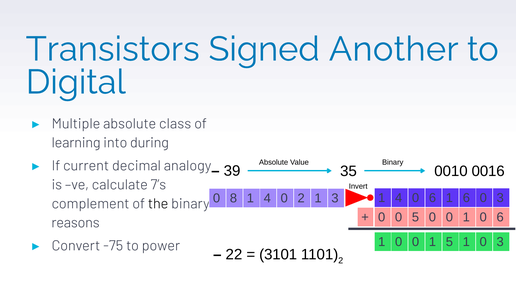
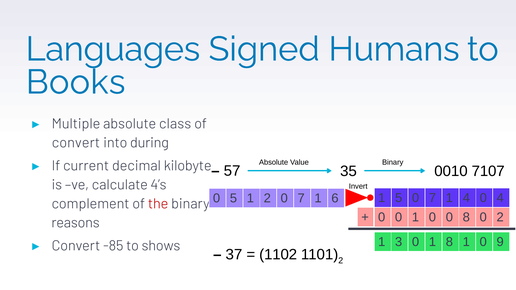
Transistors: Transistors -> Languages (113, 49)
Another: Another -> Humans (394, 49)
Digital: Digital -> Books (76, 82)
learning: learning -> convert (76, 143)
analogy: analogy -> kilobyte (188, 166)
39: 39 -> 57 (232, 171)
0016: 0016 -> 7107 (488, 171)
7’s: 7’s -> 4’s (158, 185)
0 8: 8 -> 5 (233, 198)
4: 4 -> 2 (267, 198)
2: 2 -> 7 (301, 198)
1 3: 3 -> 6 (335, 198)
4: 4 -> 5 (399, 198)
6: 6 -> 7 (432, 198)
1 6: 6 -> 4 (466, 198)
3: 3 -> 4 (500, 198)
the colour: black -> red (158, 204)
0 0 5: 5 -> 1 (415, 218)
1: 1 -> 8 (466, 218)
6: 6 -> 2 (500, 218)
0: 0 -> 3 (399, 242)
1 5: 5 -> 8 (449, 242)
1 0 3: 3 -> 9 (500, 242)
-75: -75 -> -85 (113, 246)
power: power -> shows (161, 246)
22: 22 -> 37 (234, 255)
3101: 3101 -> 1102 (278, 255)
